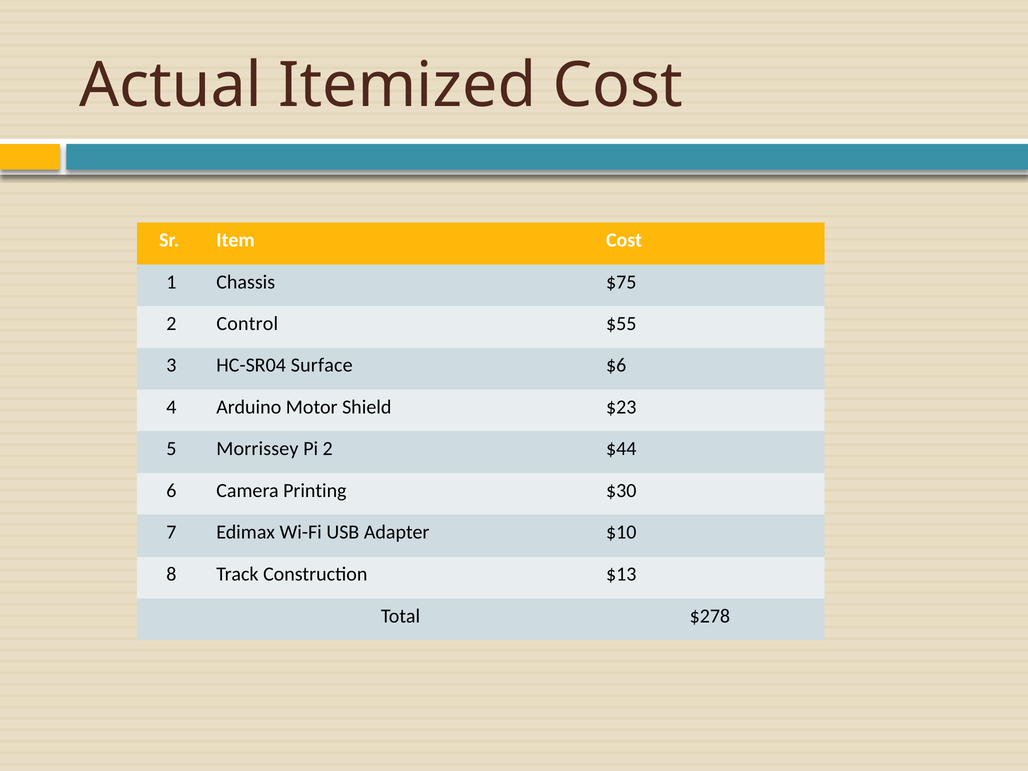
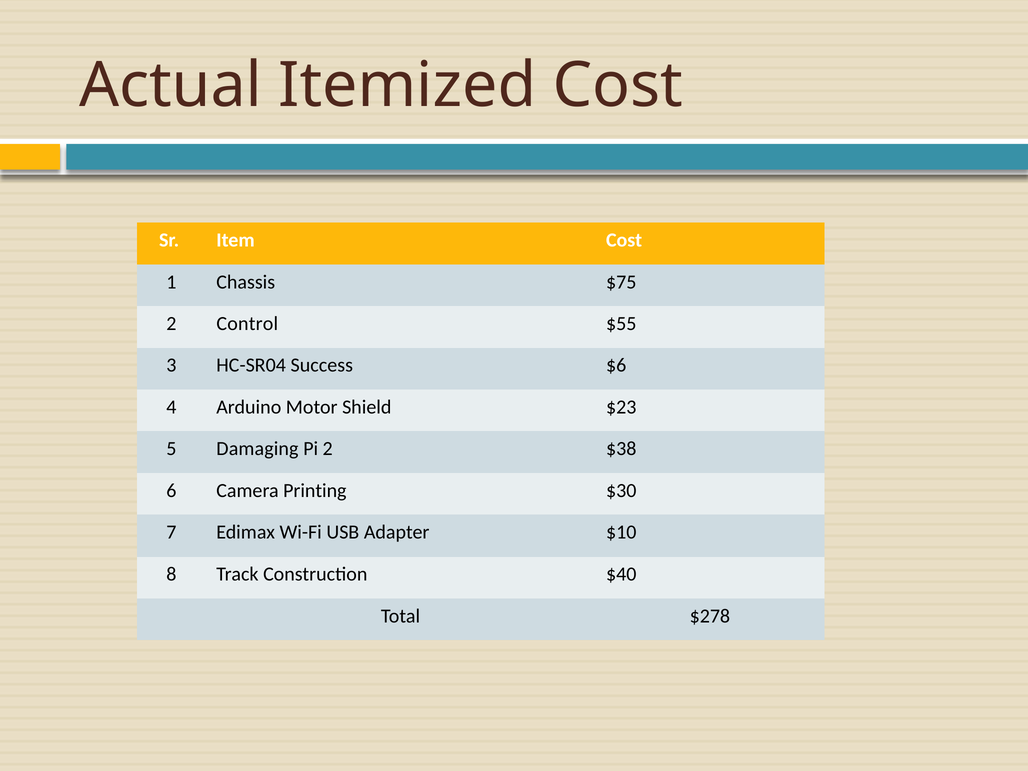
Surface: Surface -> Success (322, 365)
Morrissey: Morrissey -> Damaging (257, 449)
$44: $44 -> $38 (621, 449)
$13: $13 -> $40 (621, 574)
